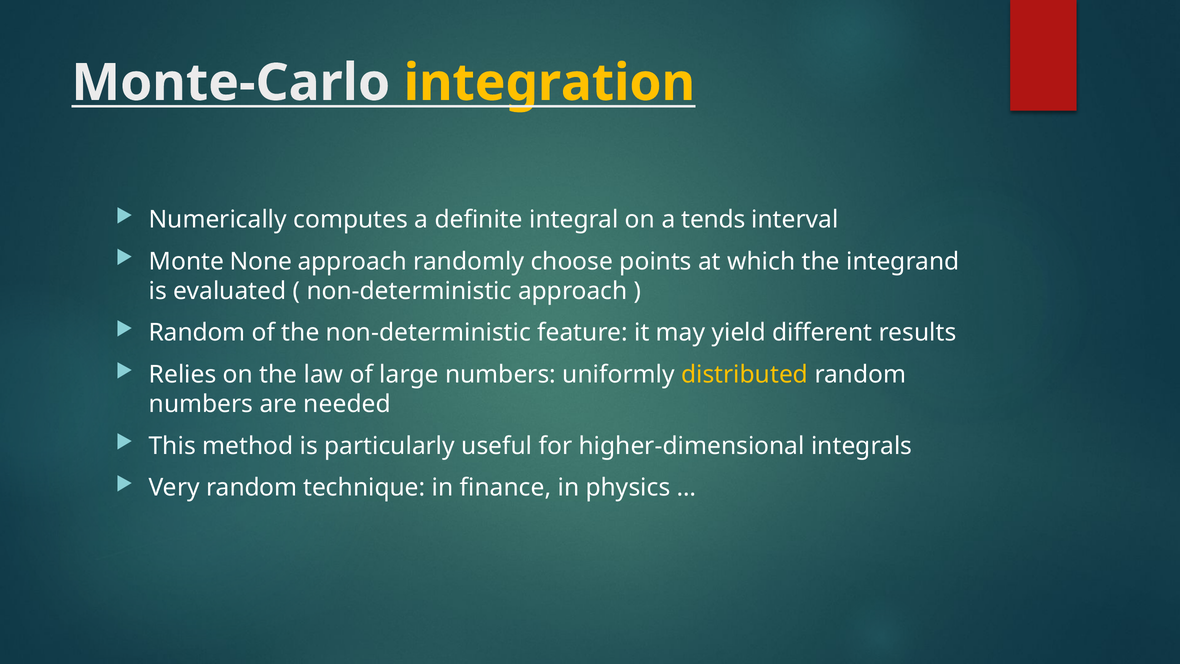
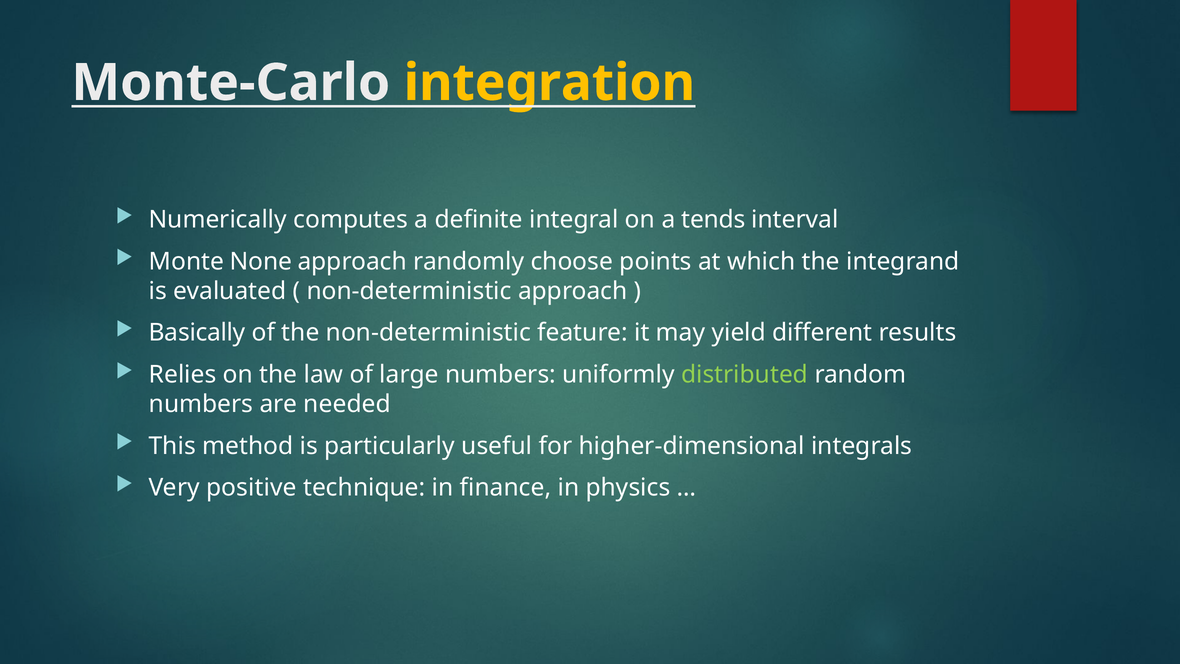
Random: Random -> Basically (197, 333)
distributed colour: yellow -> light green (745, 375)
Very random: random -> positive (251, 488)
